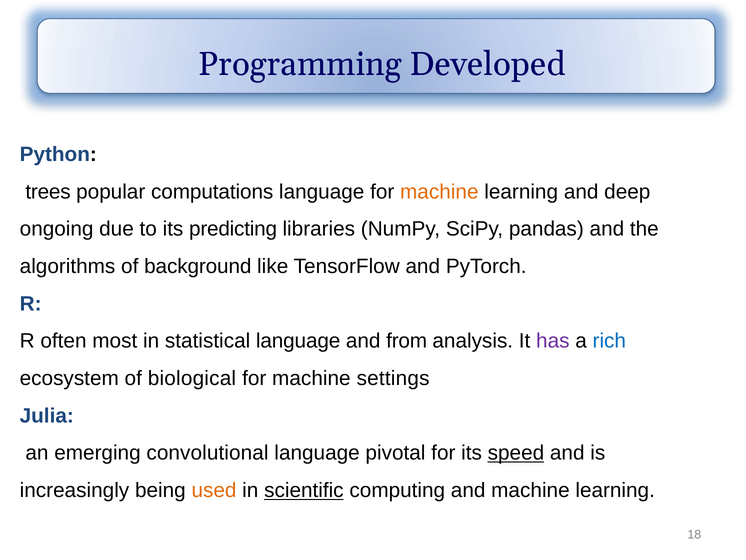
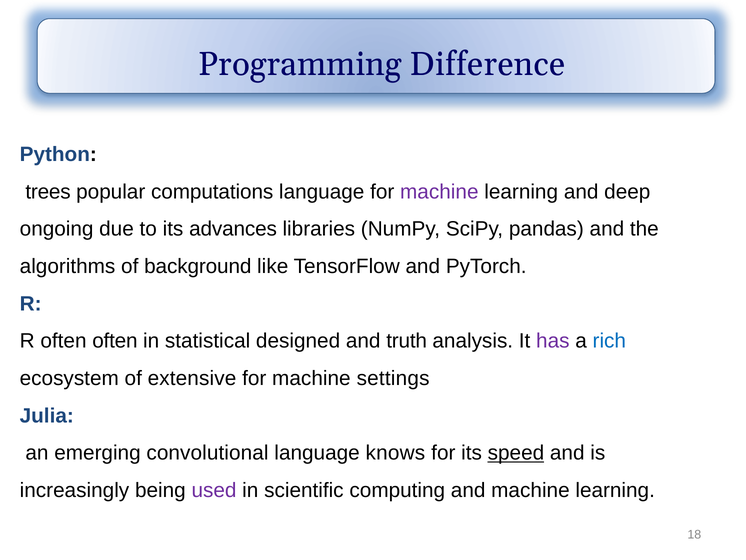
Developed: Developed -> Difference (488, 64)
machine colour: orange -> purple (439, 192)
predicting: predicting -> advances (233, 229)
often most: most -> often (115, 341)
statistical language: language -> designed (298, 341)
from: from -> truth (407, 341)
biological: biological -> extensive (192, 378)
pivotal: pivotal -> knows (395, 453)
used colour: orange -> purple (214, 490)
scientific underline: present -> none (304, 490)
